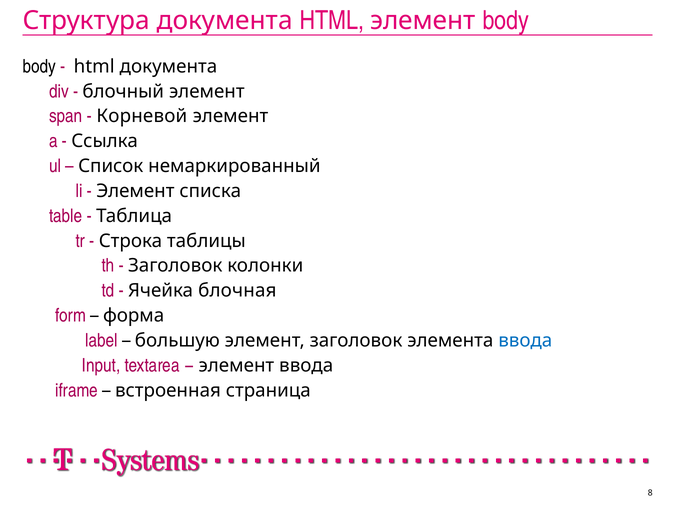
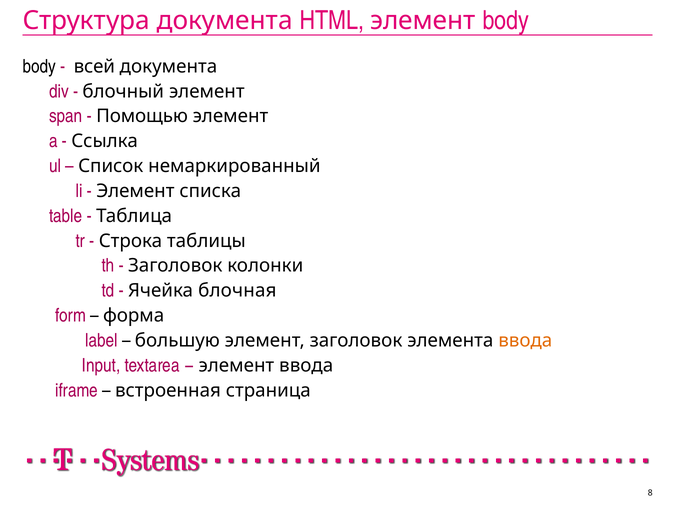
html: html -> всей (94, 66)
Корневой: Корневой -> Помощью (142, 116)
ввода colour: blue -> orange (525, 341)
